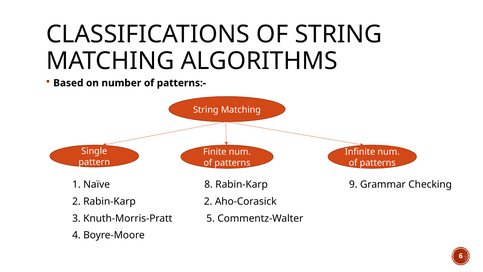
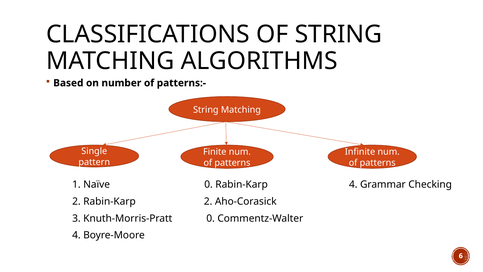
Naïve 8: 8 -> 0 (209, 184)
Rabin-Karp 9: 9 -> 4 (353, 184)
Knuth-Morris-Pratt 5: 5 -> 0 (211, 218)
